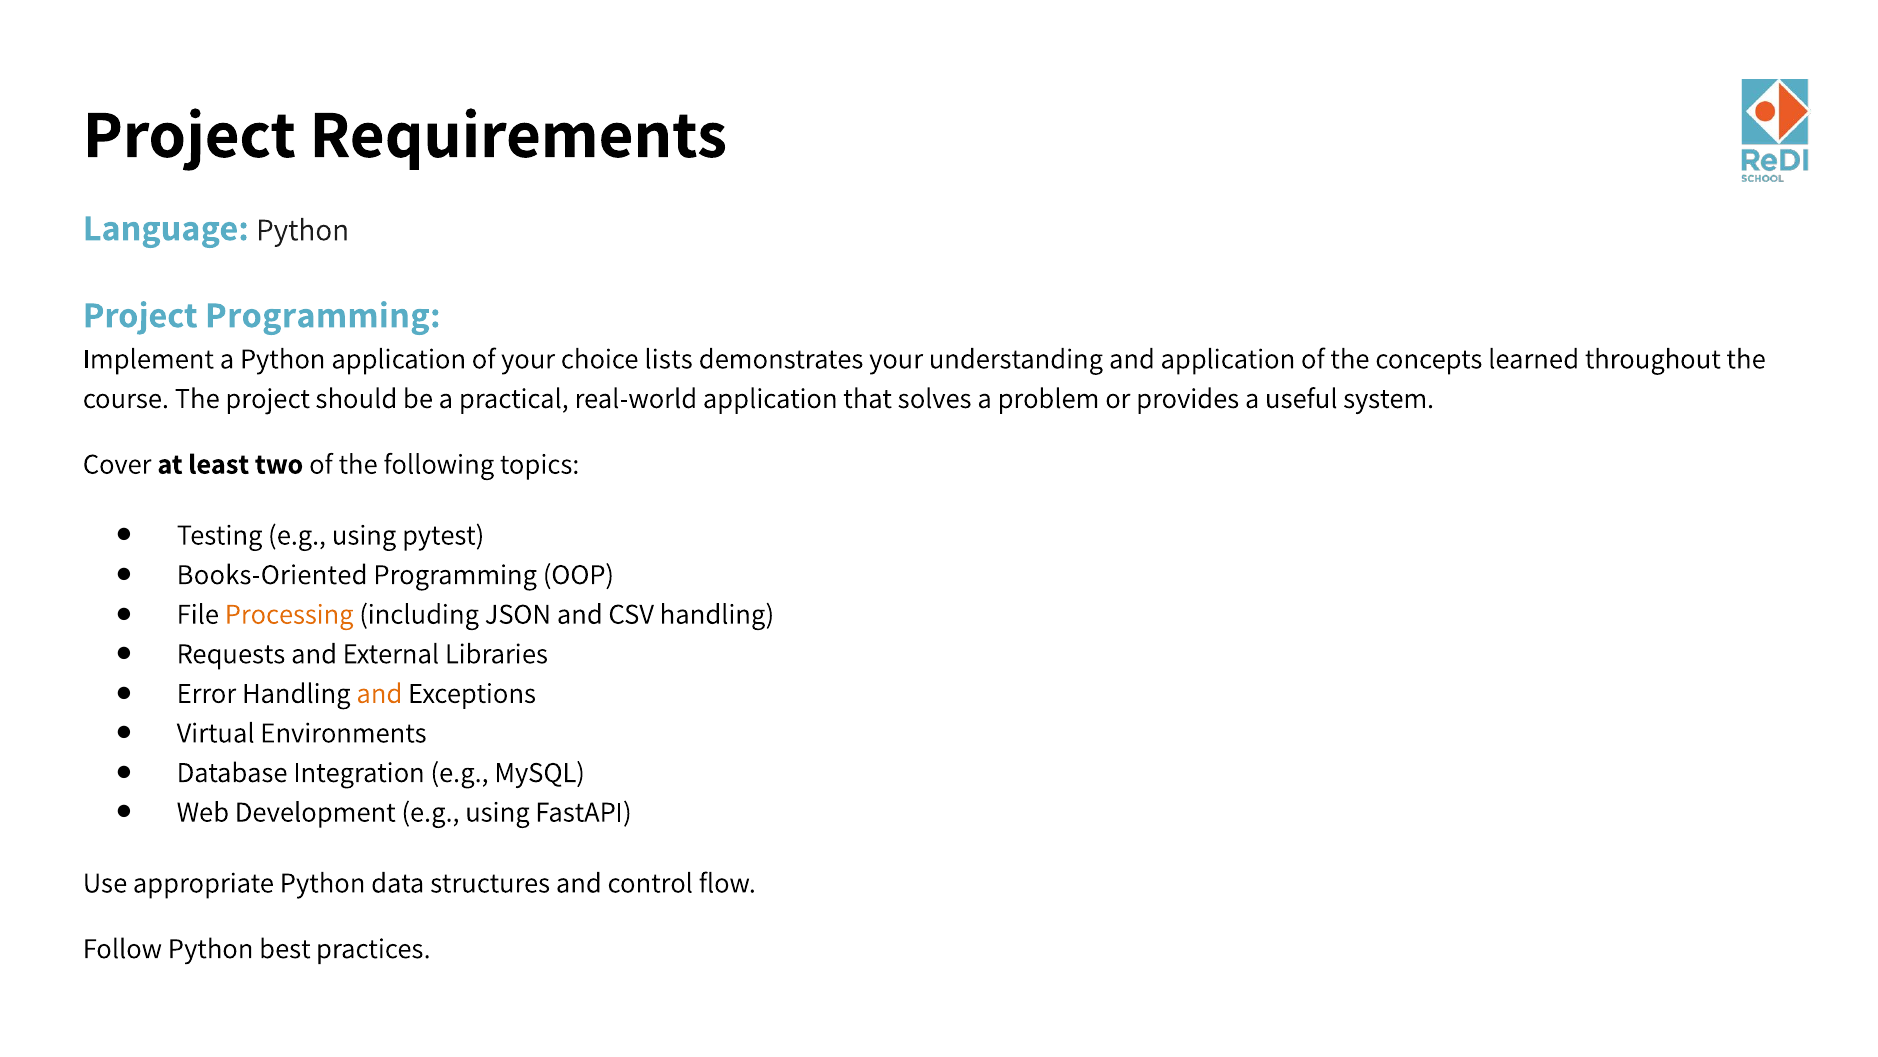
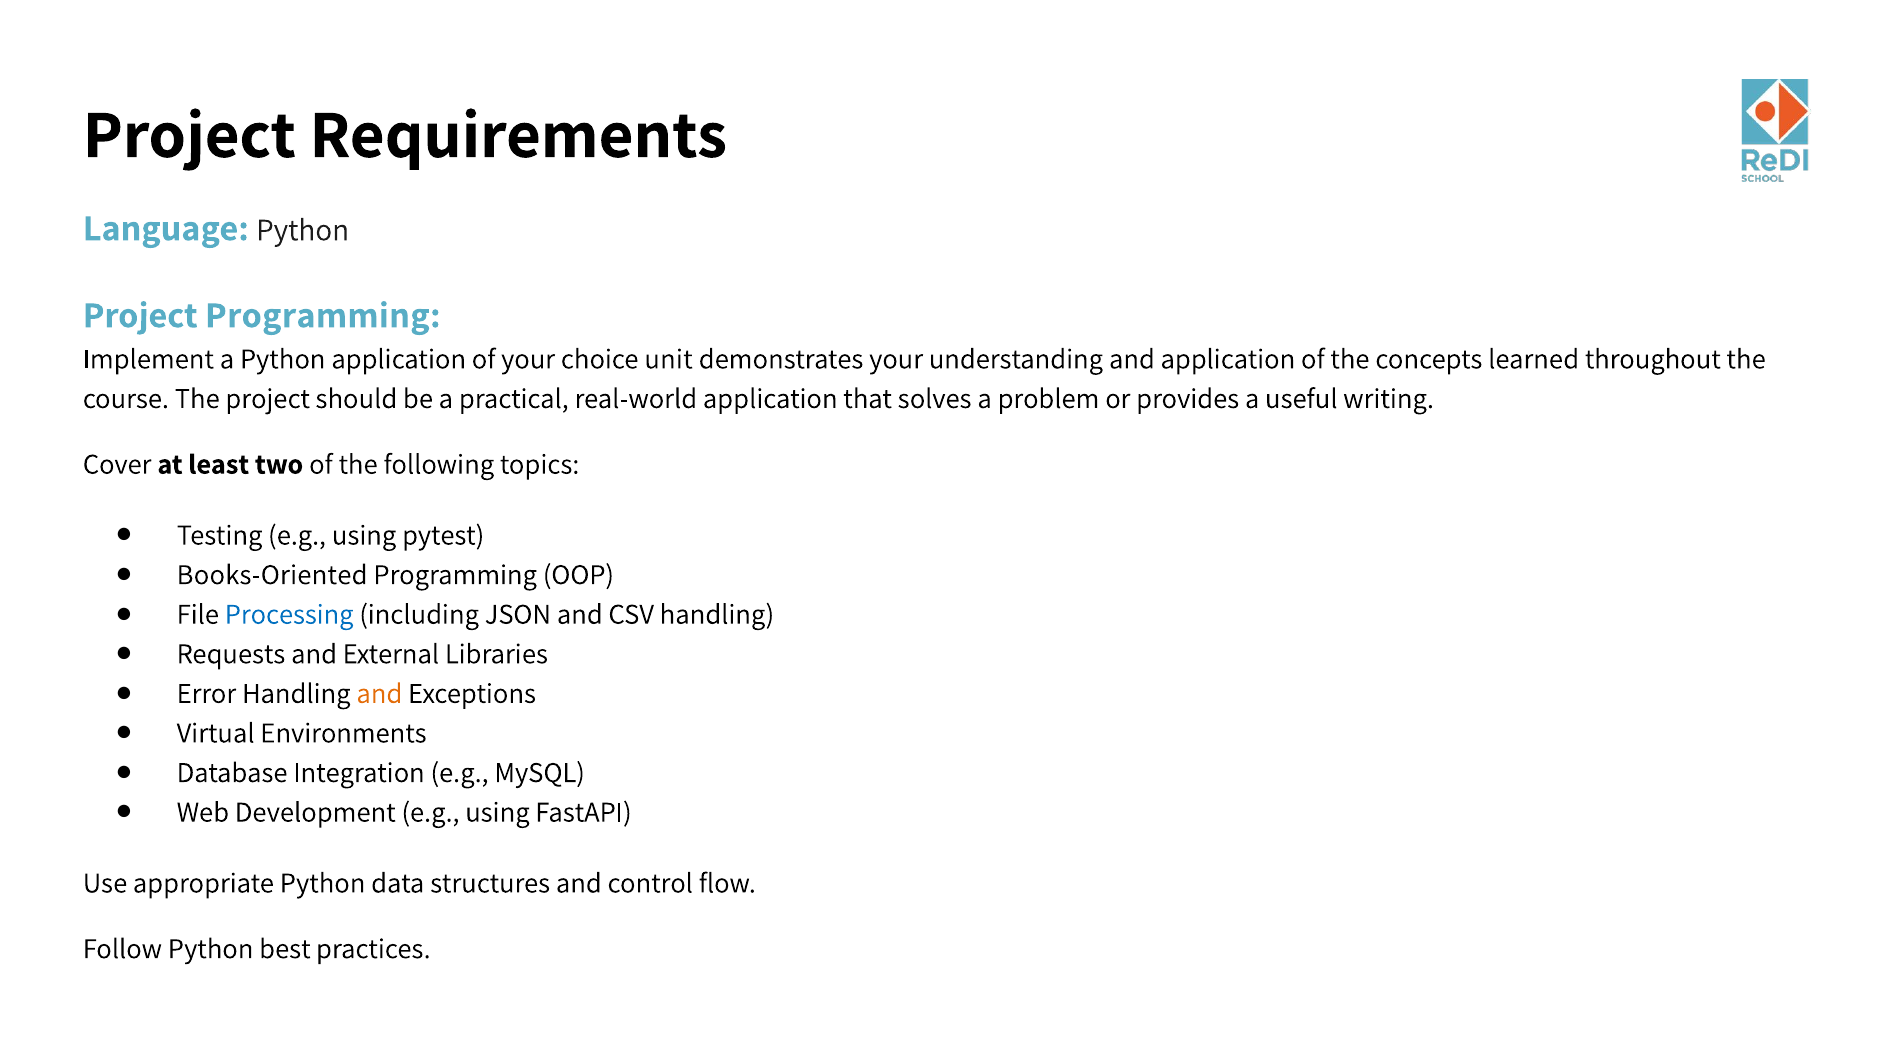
lists: lists -> unit (669, 359)
system: system -> writing (1389, 398)
Processing colour: orange -> blue (289, 614)
